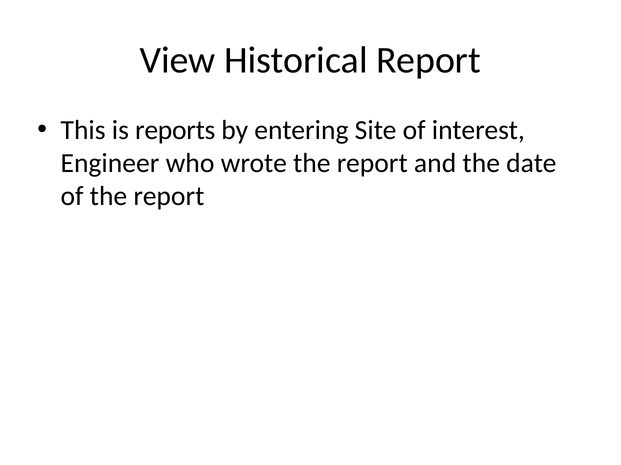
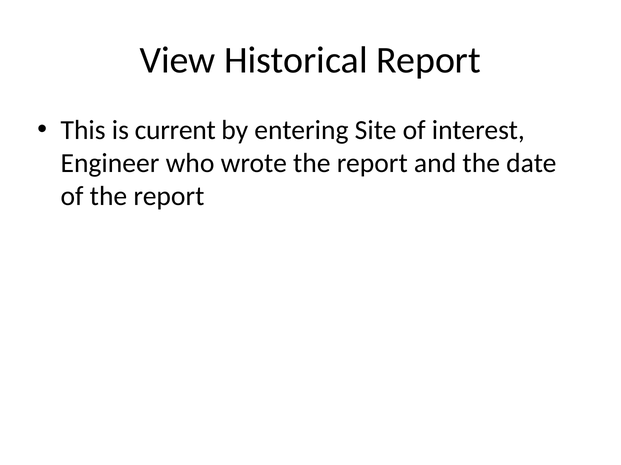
reports: reports -> current (175, 130)
